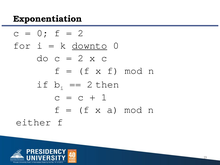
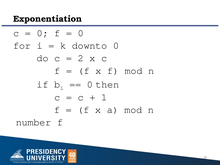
2: 2 -> 0 (81, 33)
downto underline: present -> none (90, 46)
2: 2 -> 0 (90, 84)
either: either -> number (34, 122)
